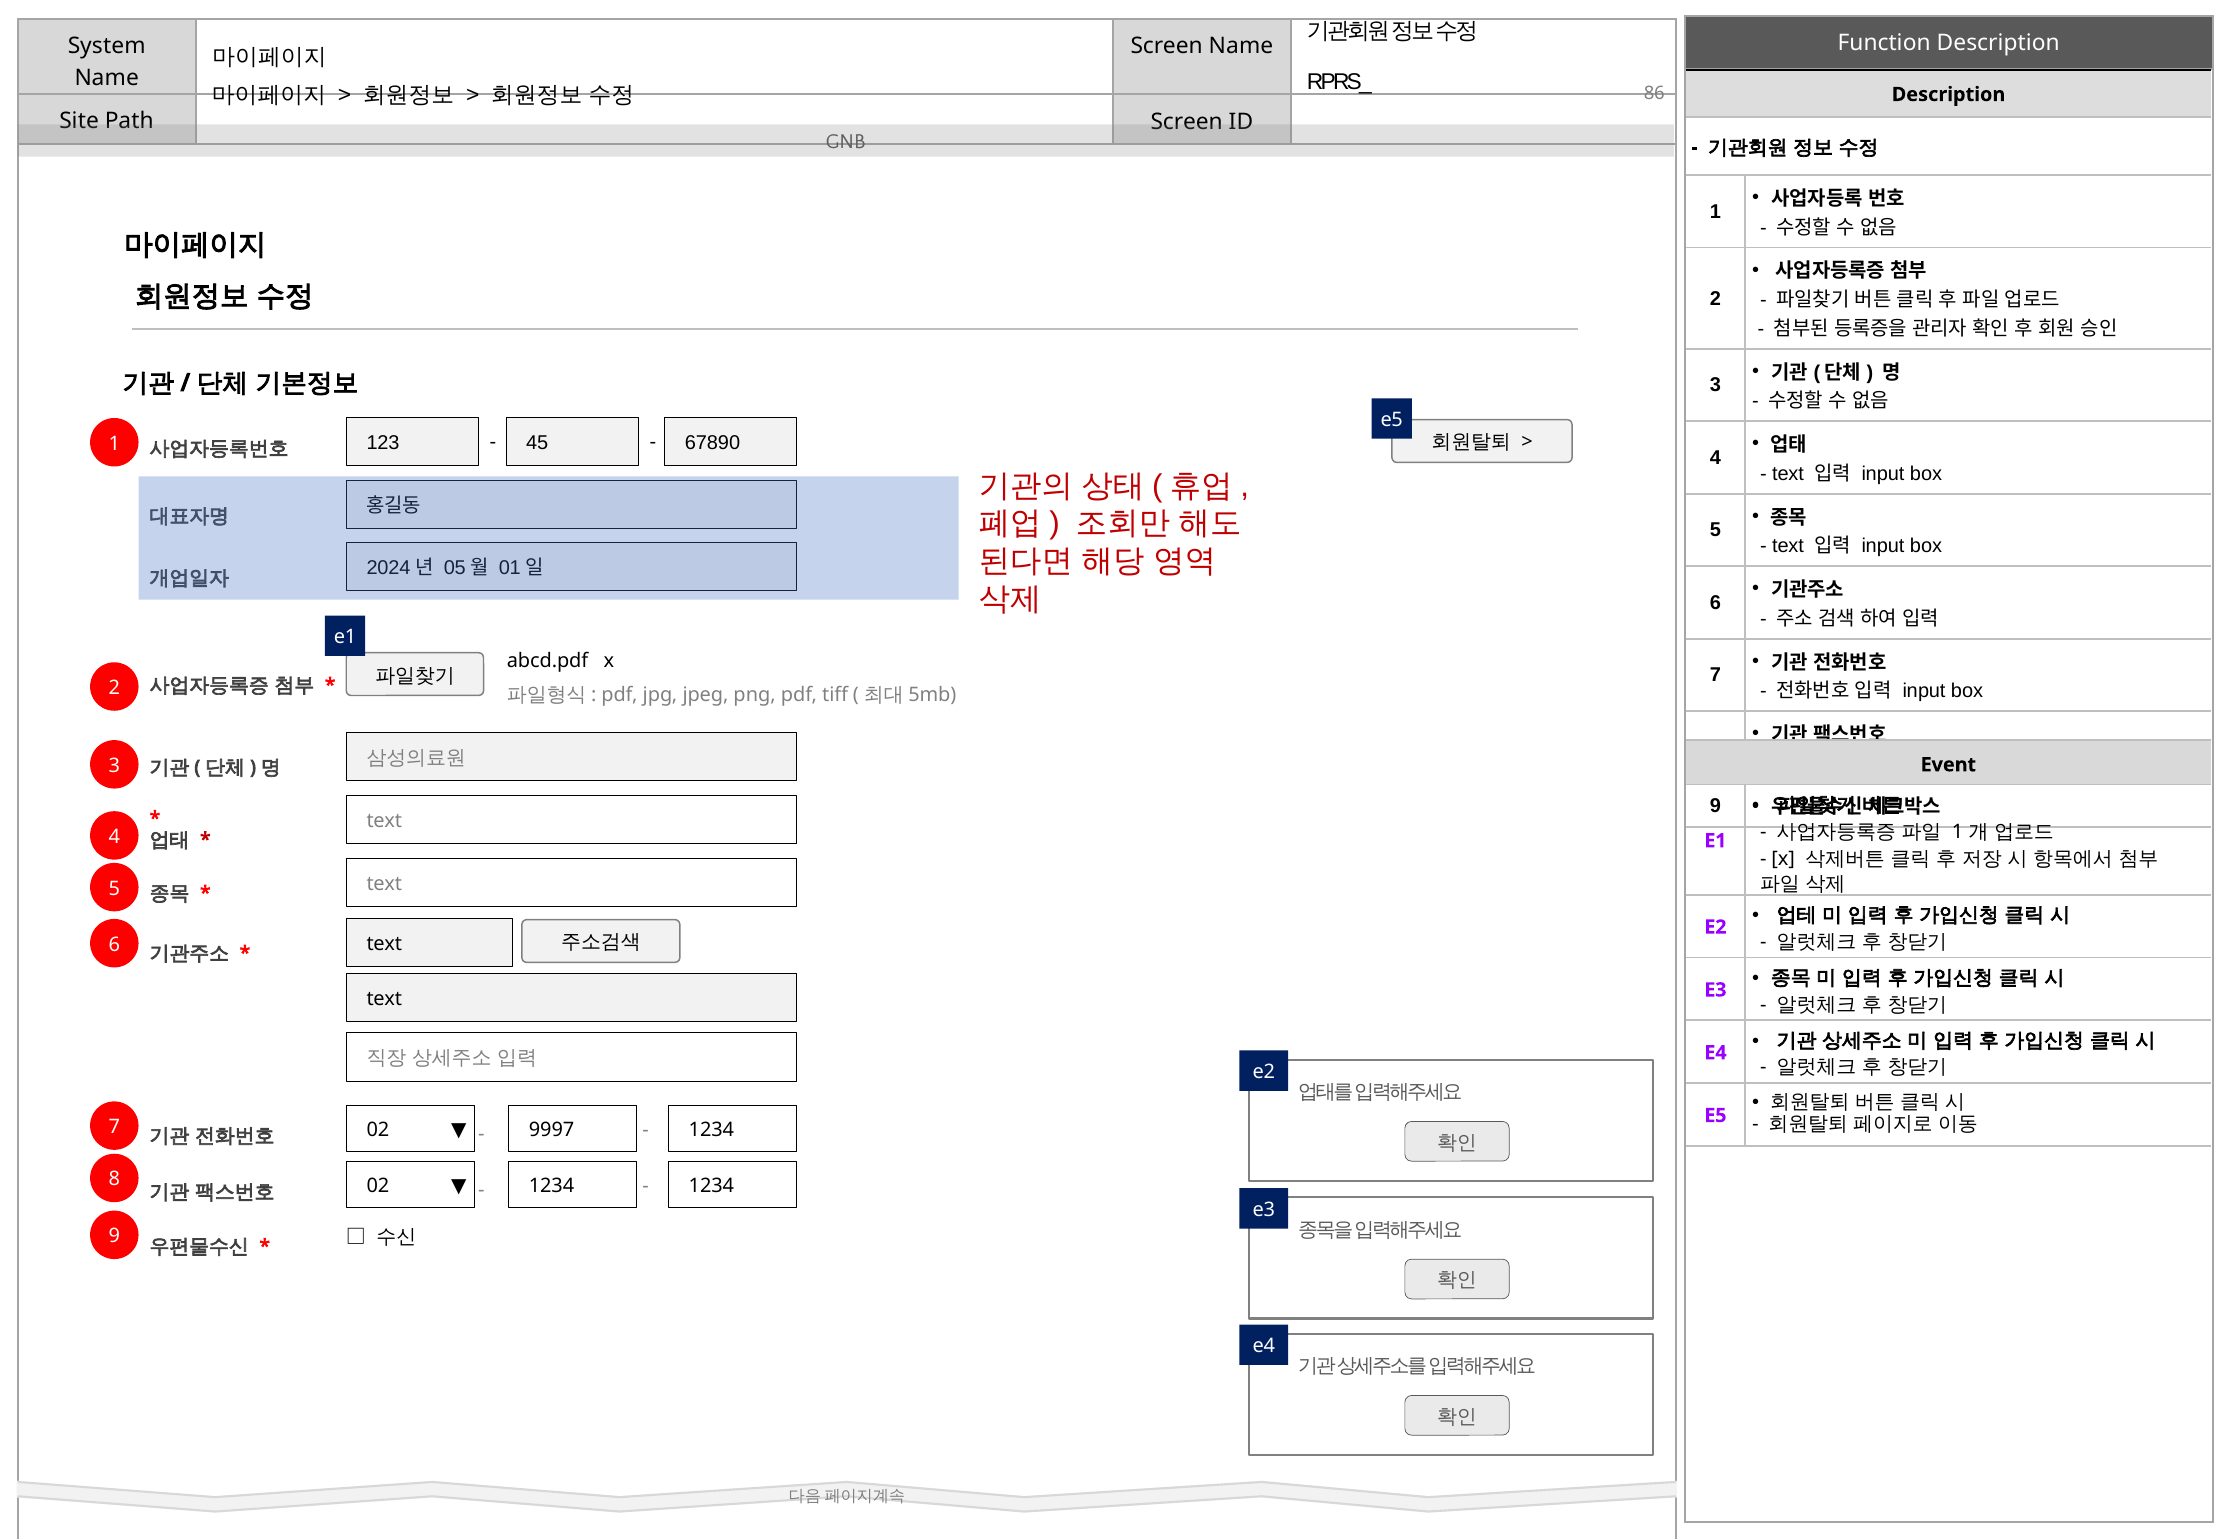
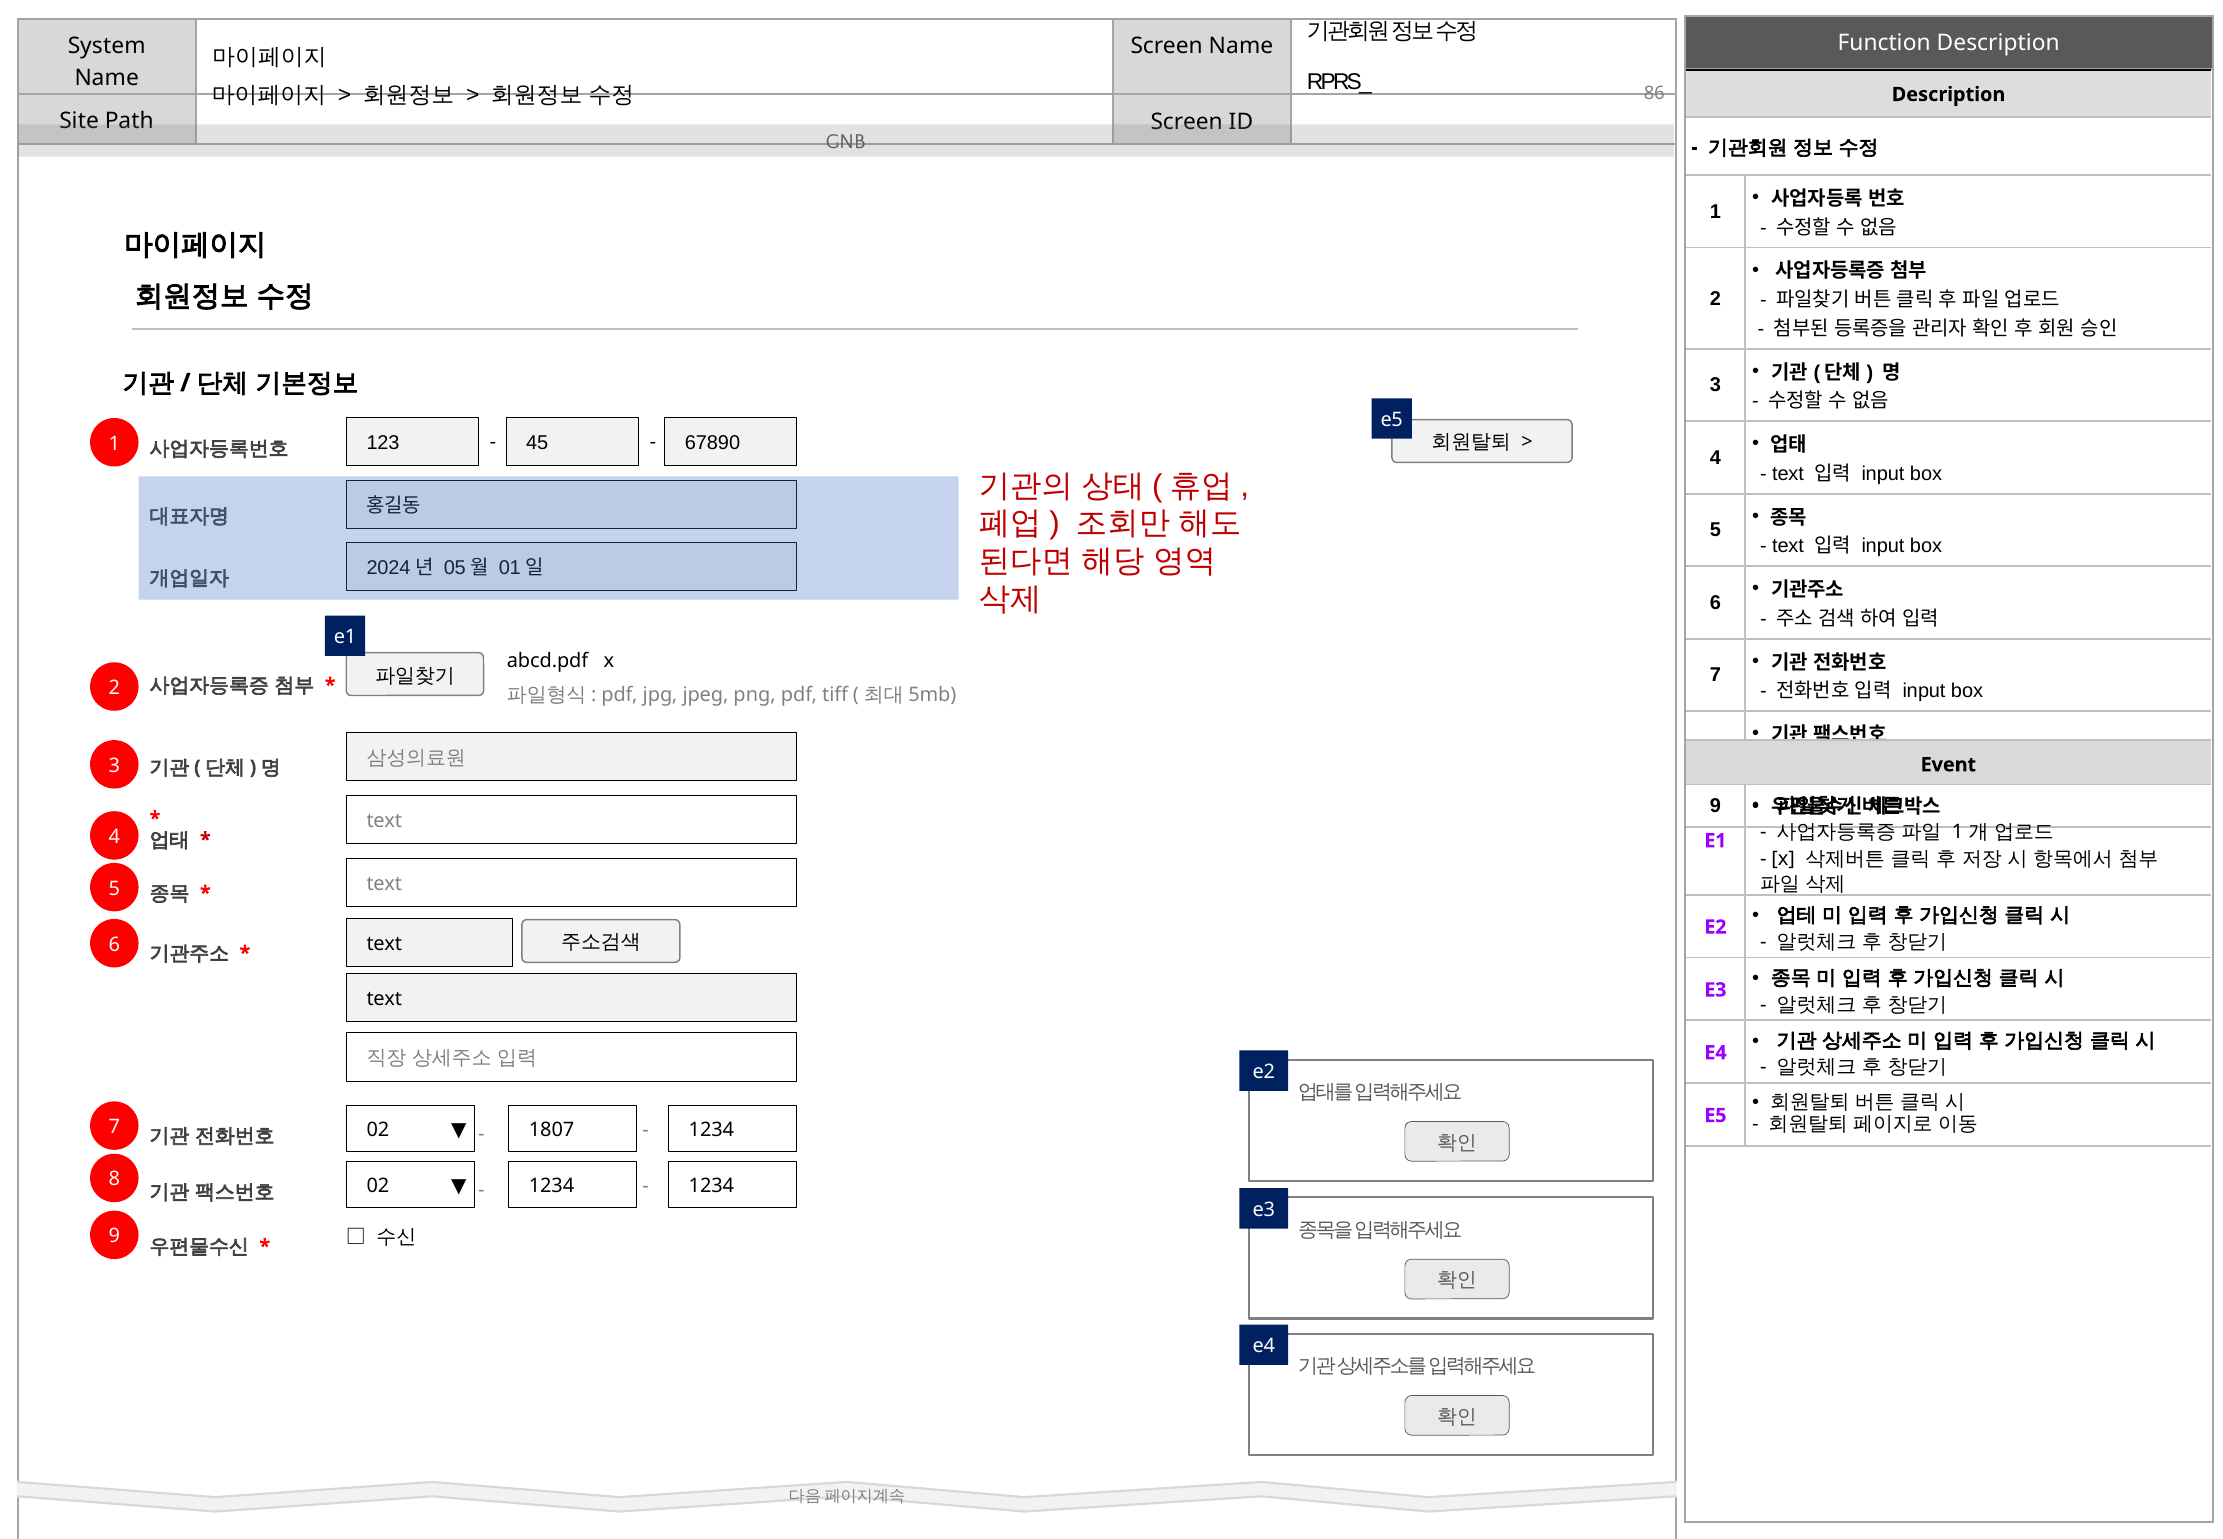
9997: 9997 -> 1807 (552, 1129)
